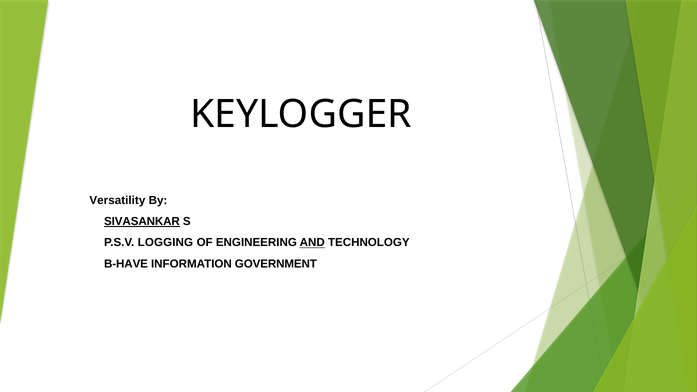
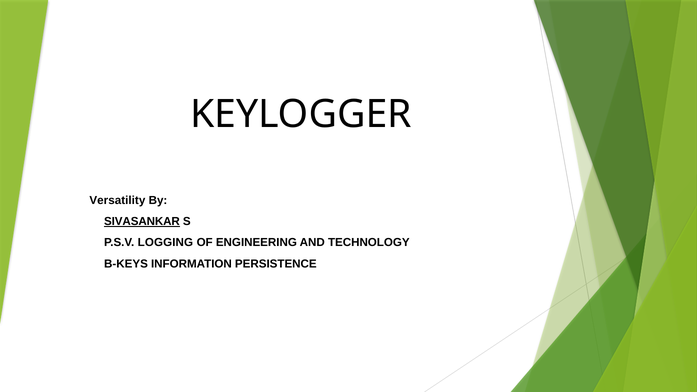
AND underline: present -> none (312, 243)
B-HAVE: B-HAVE -> B-KEYS (126, 264)
GOVERNMENT: GOVERNMENT -> PERSISTENCE (276, 264)
